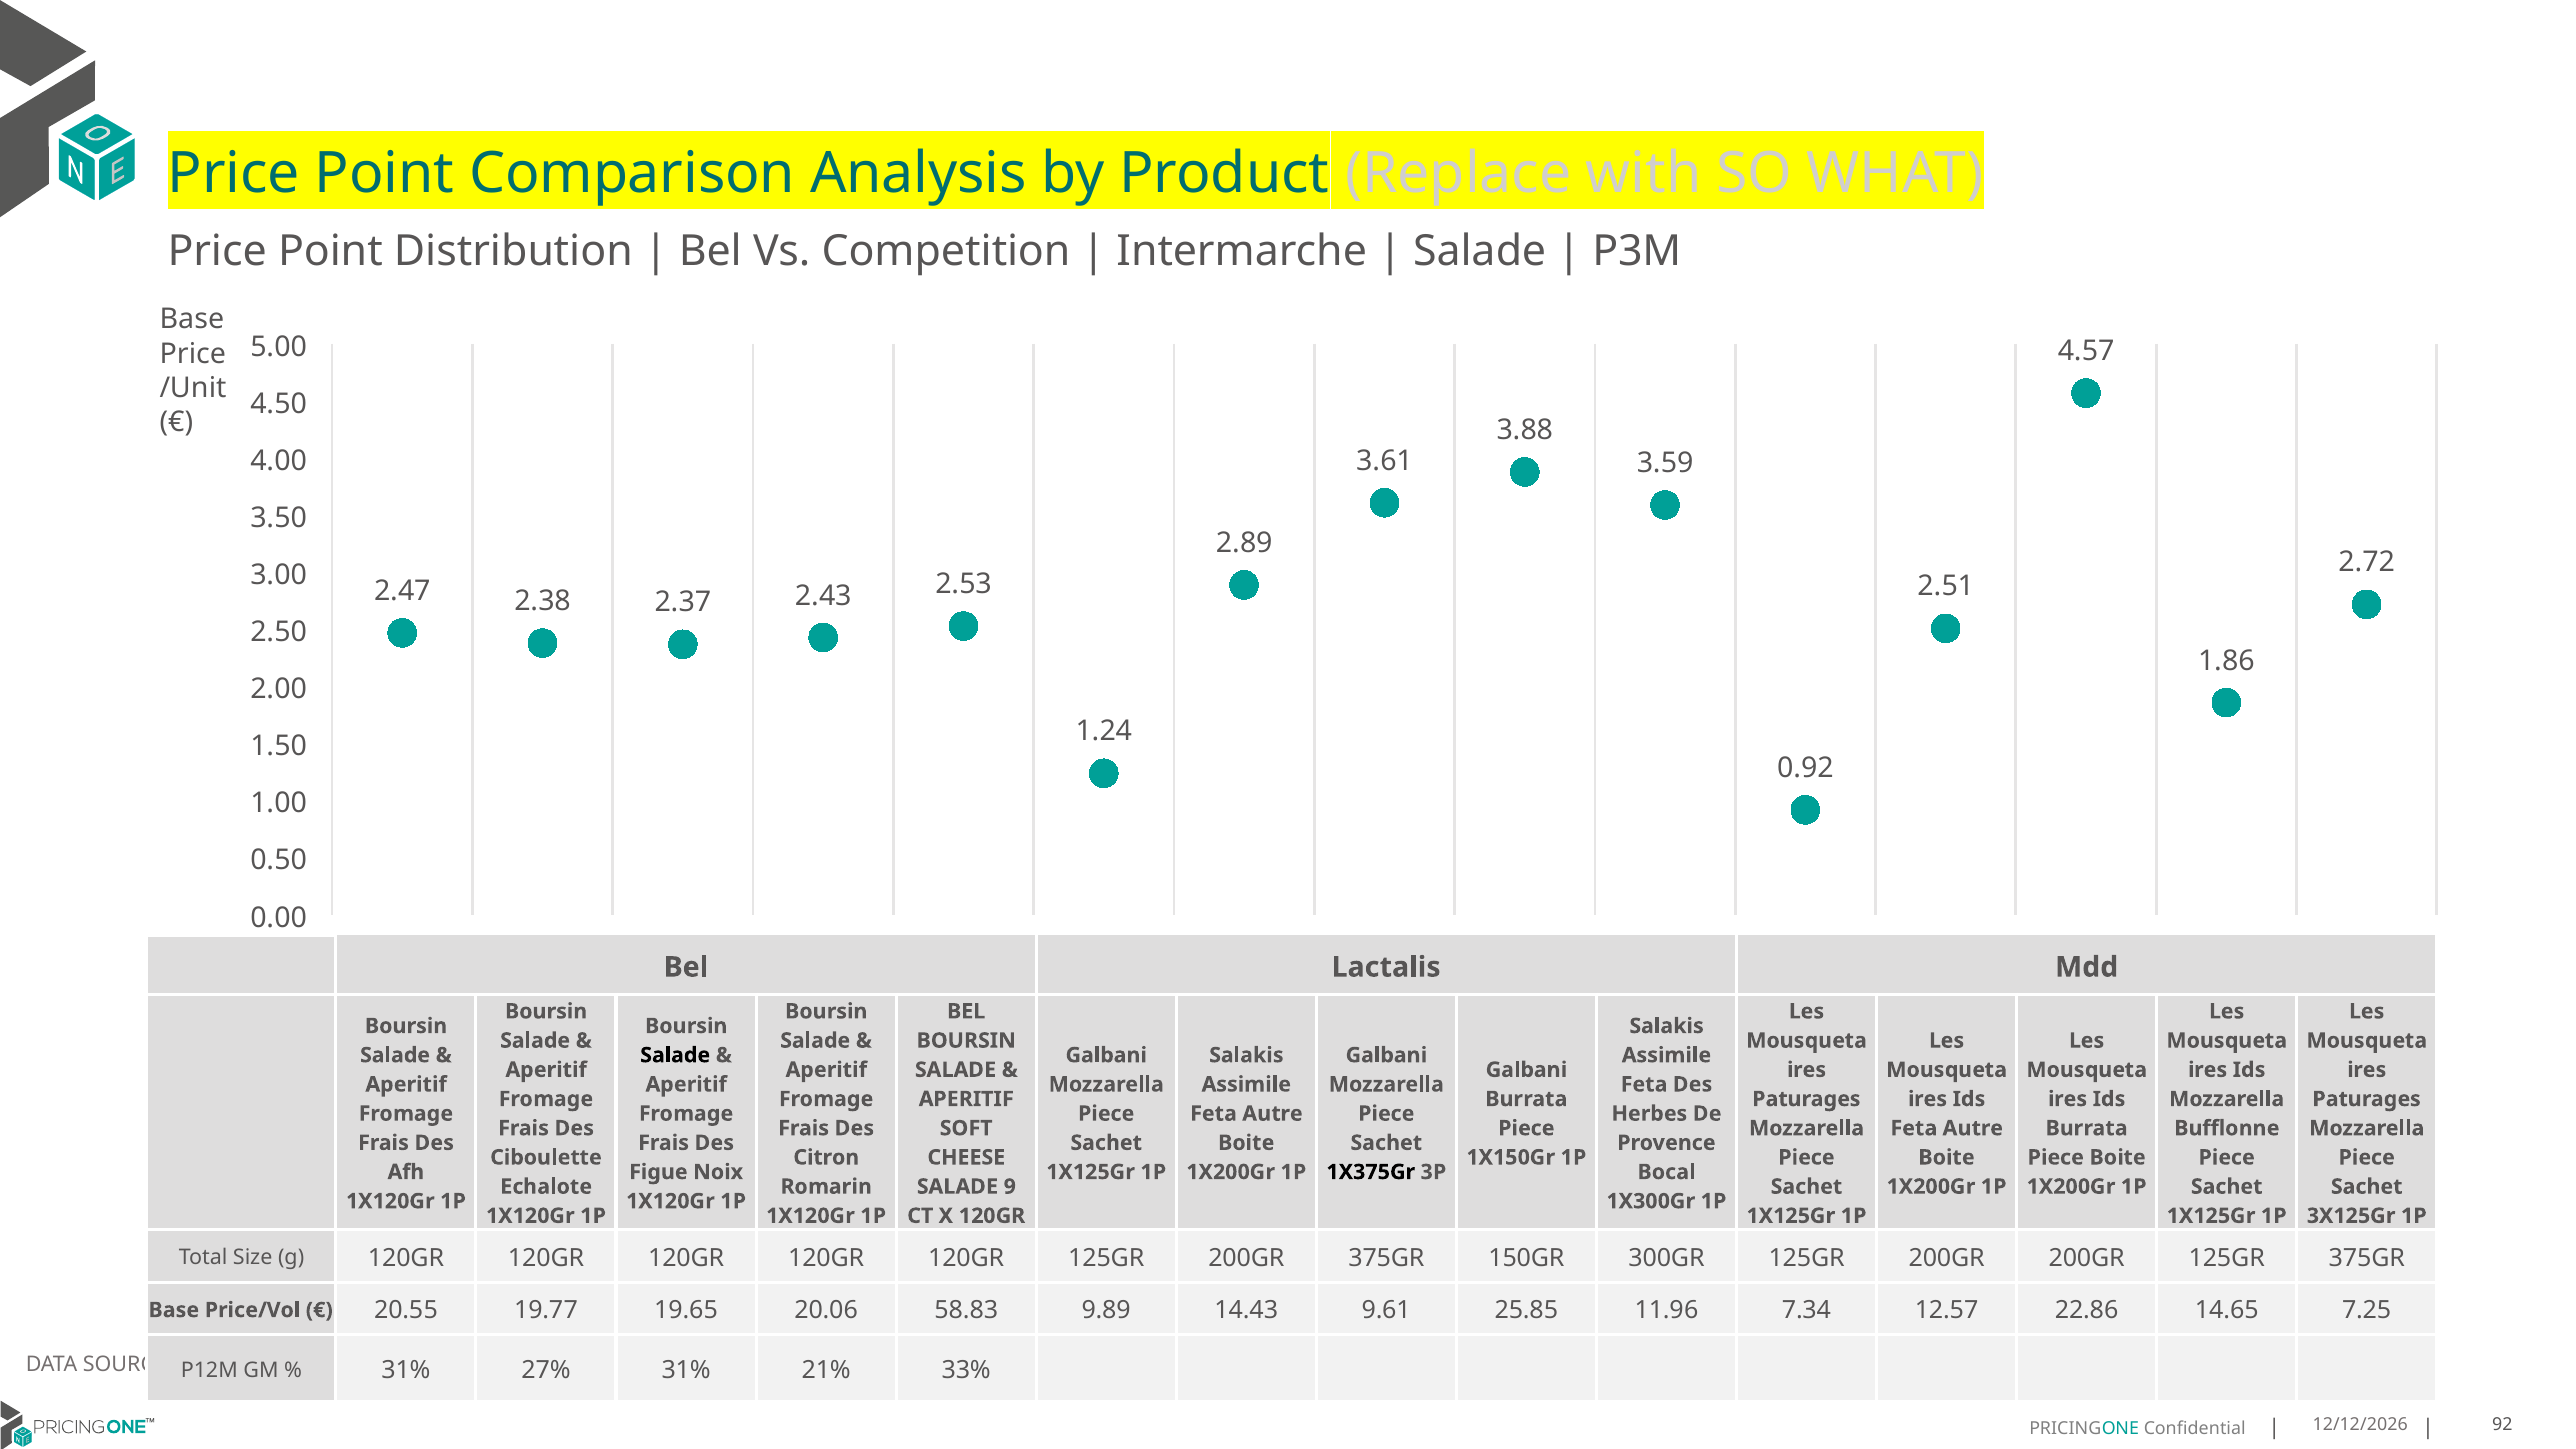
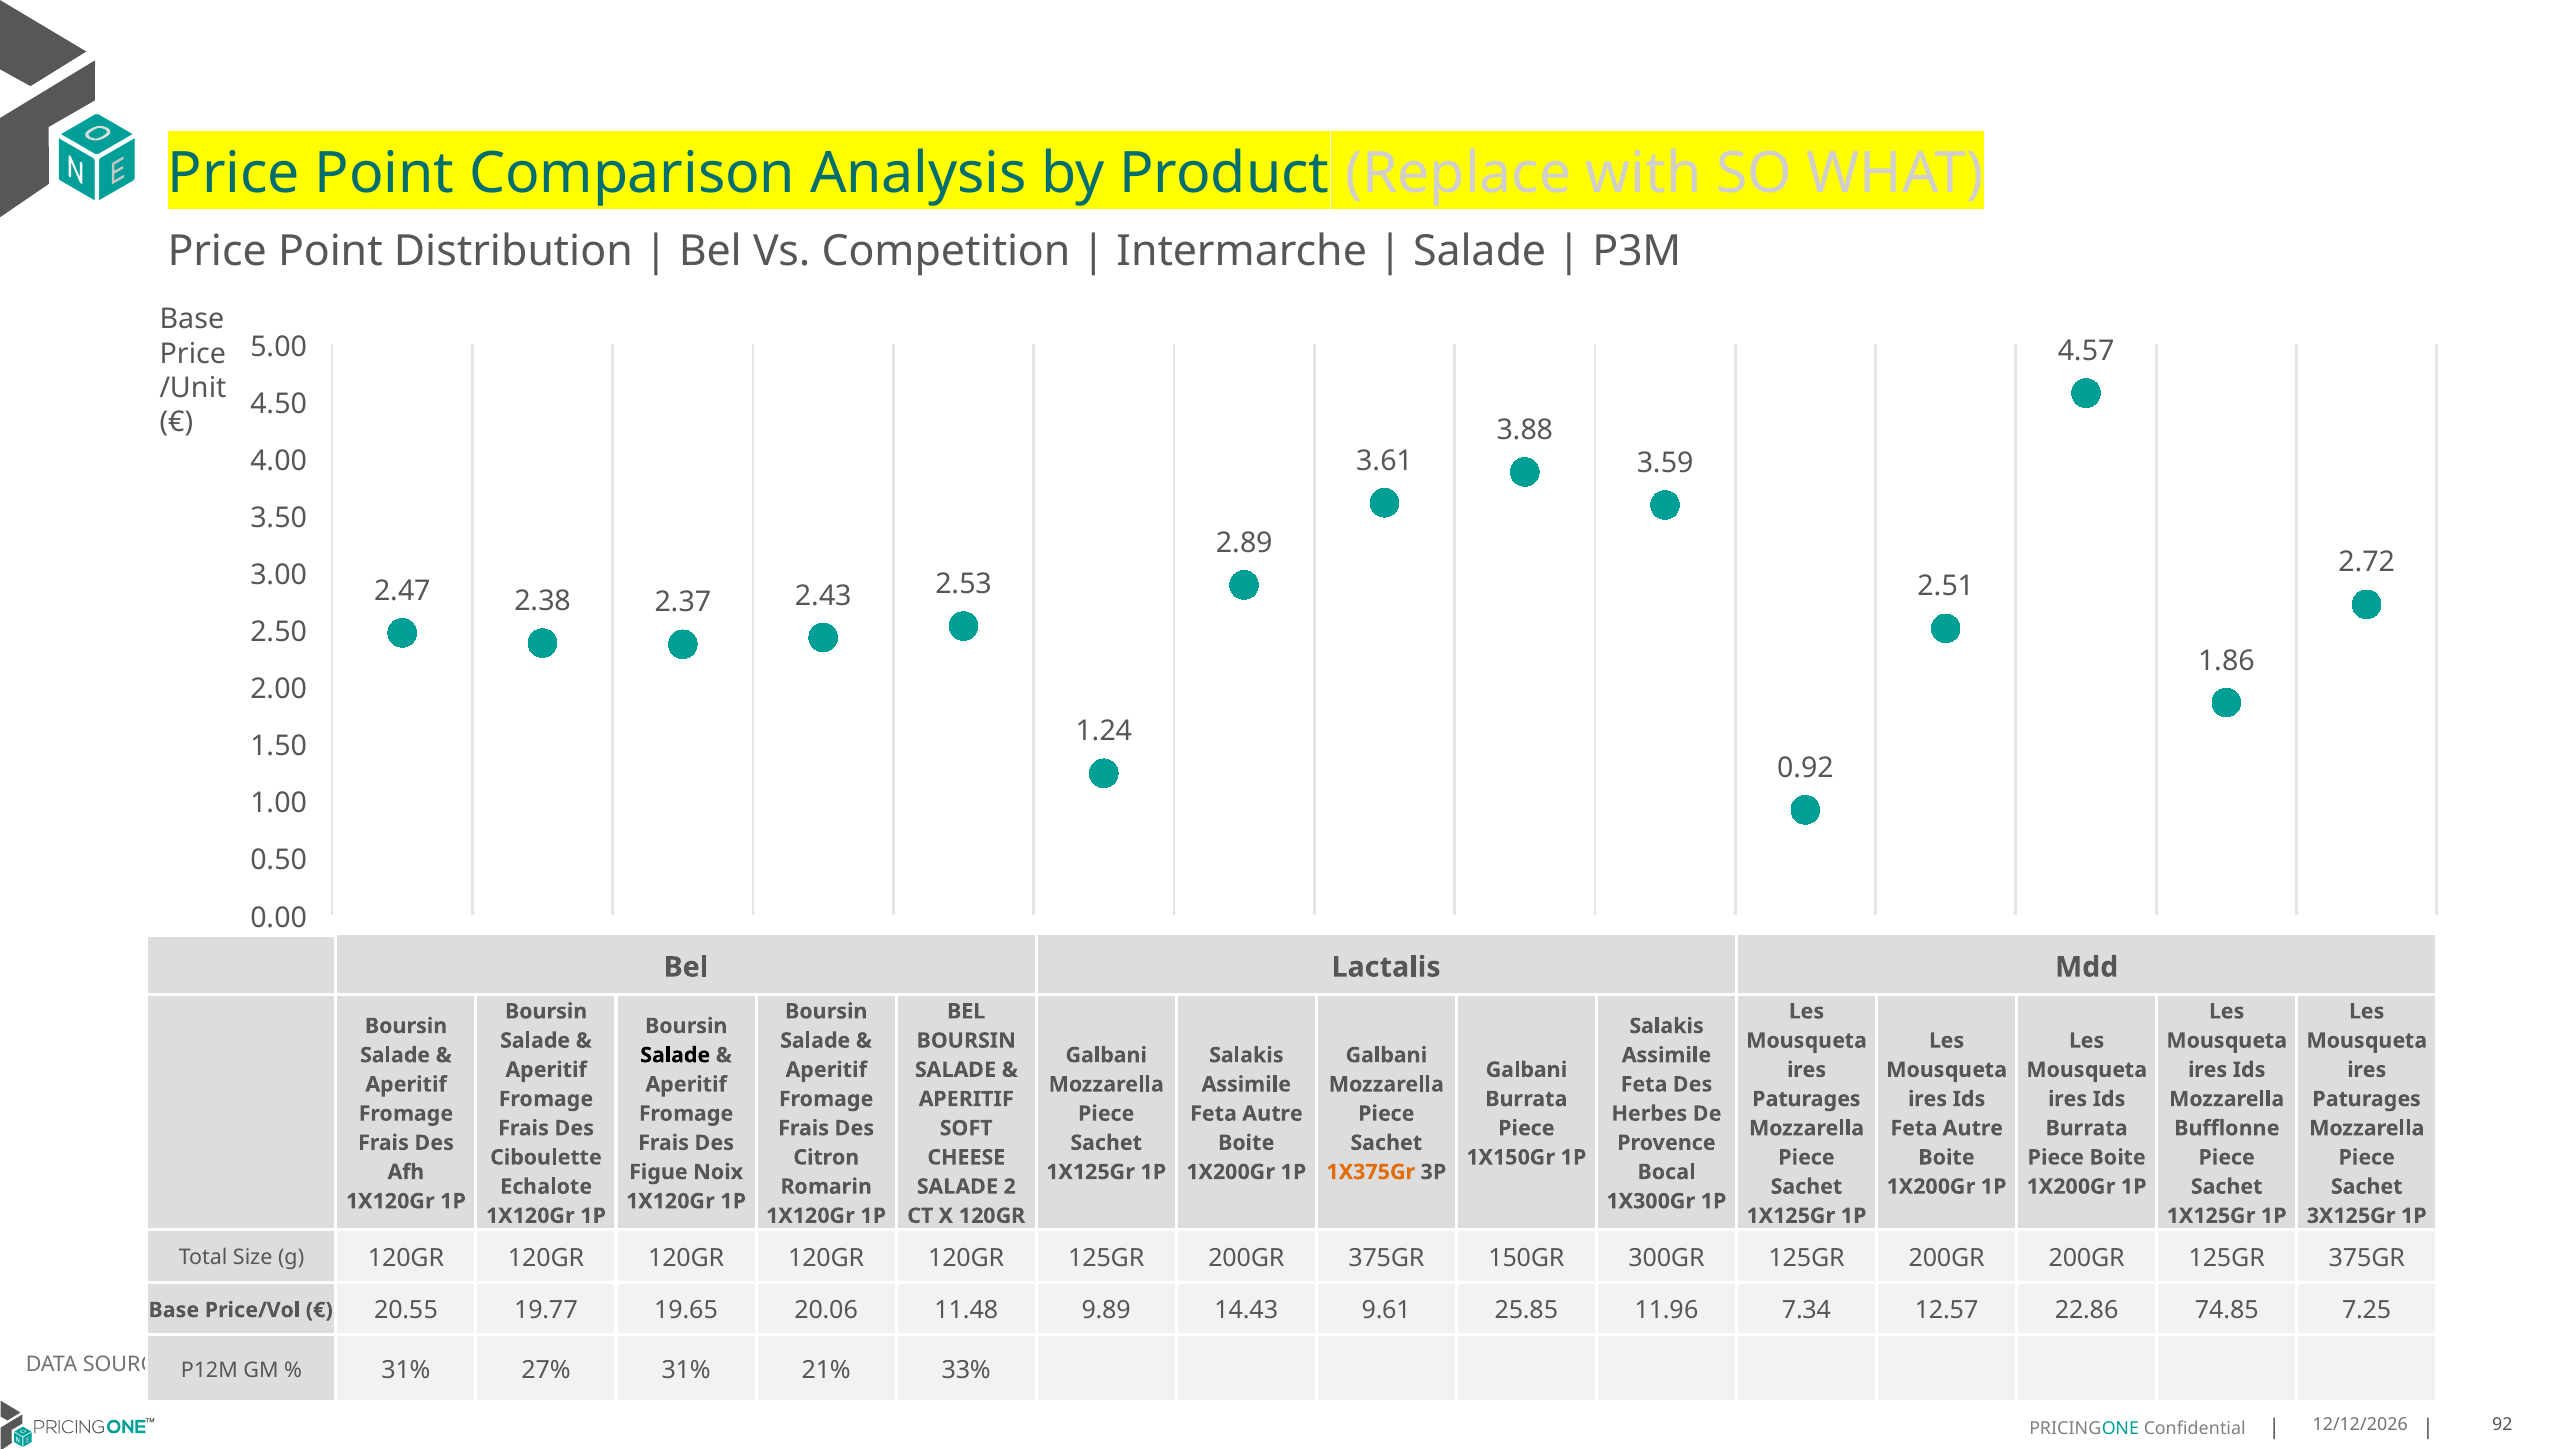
1X375Gr colour: black -> orange (1371, 1172)
9: 9 -> 2 (1010, 1187)
58.83: 58.83 -> 11.48 (966, 1310)
14.65: 14.65 -> 74.85 (2227, 1310)
